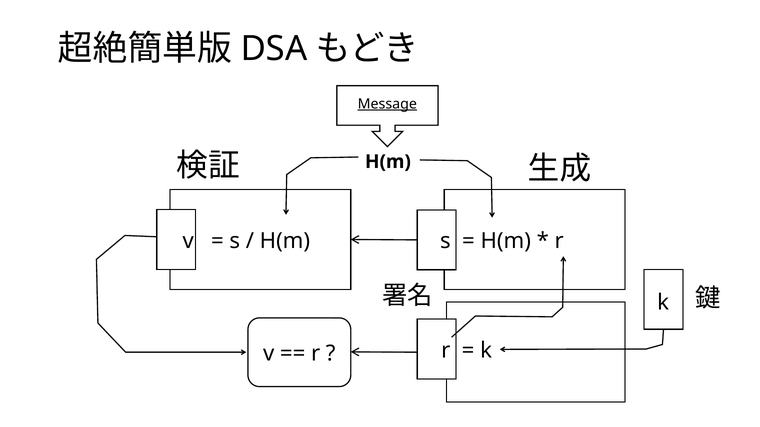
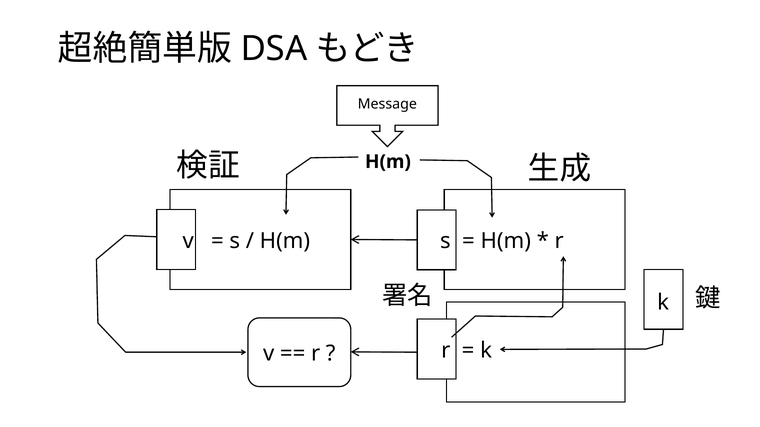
Message underline: present -> none (387, 104)
